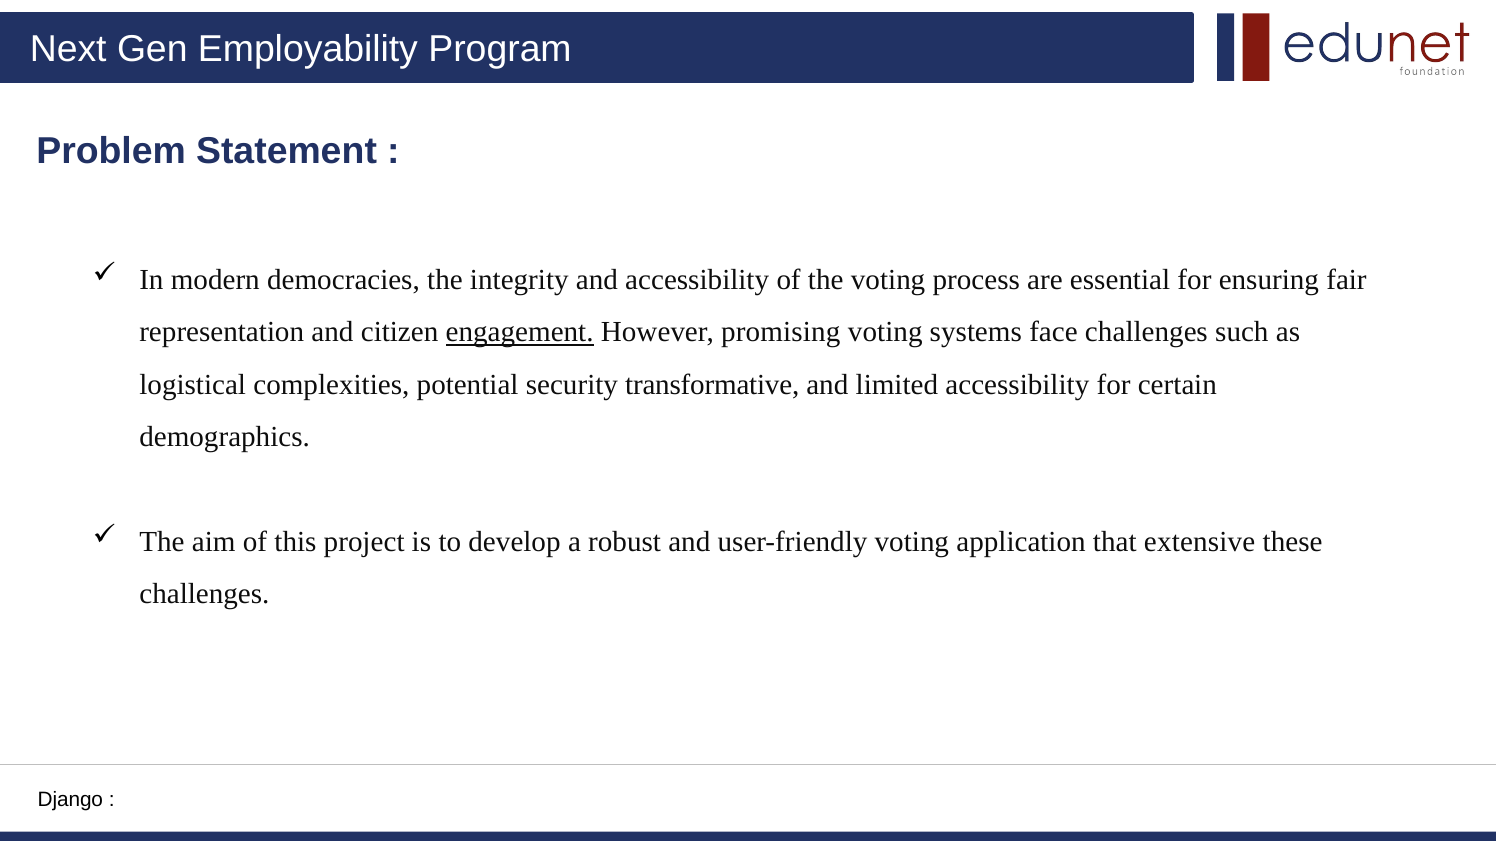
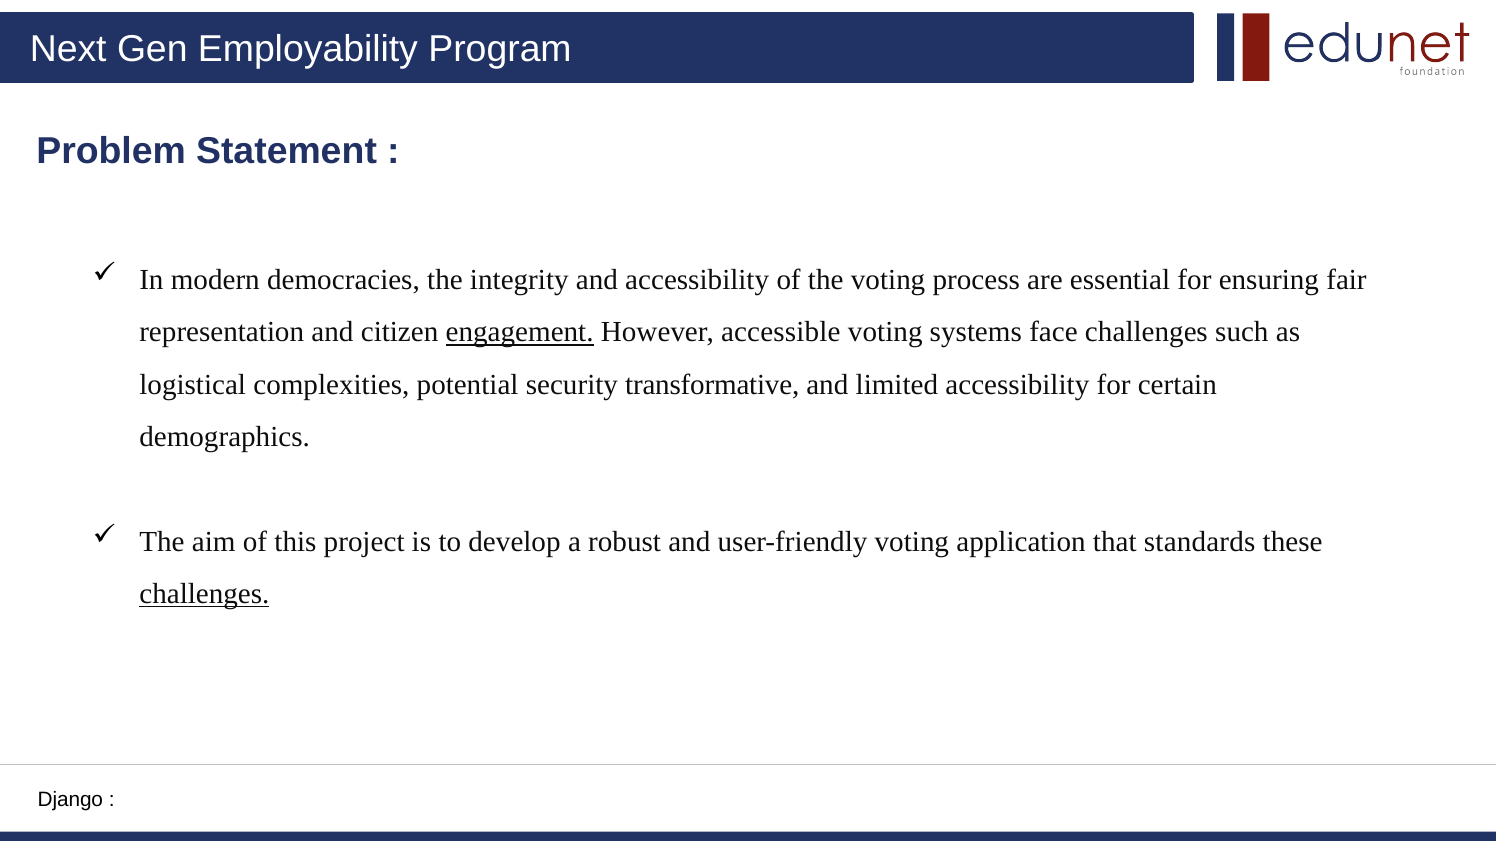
promising: promising -> accessible (781, 333)
extensive: extensive -> standards (1200, 542)
challenges underline: none -> present (204, 594)
